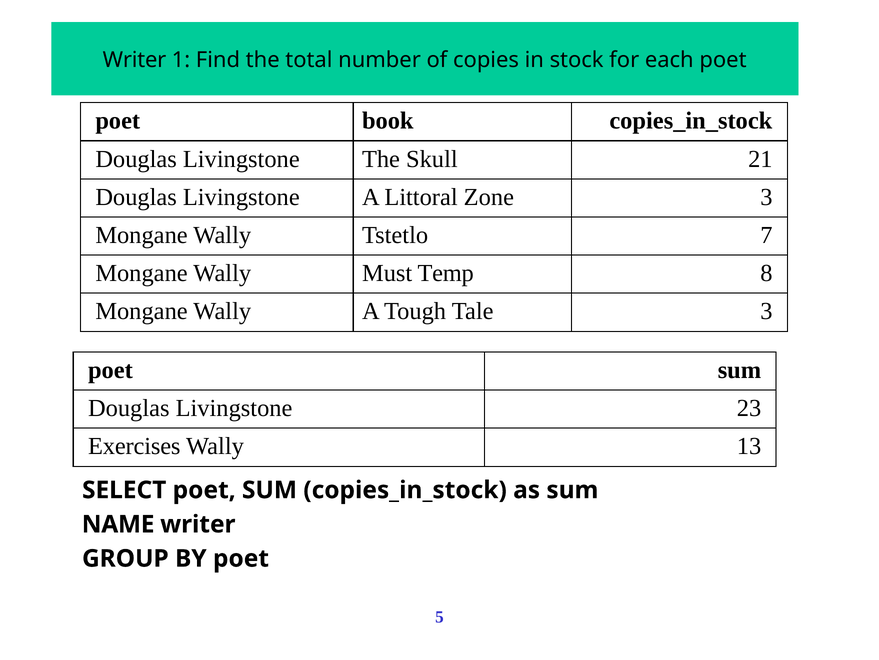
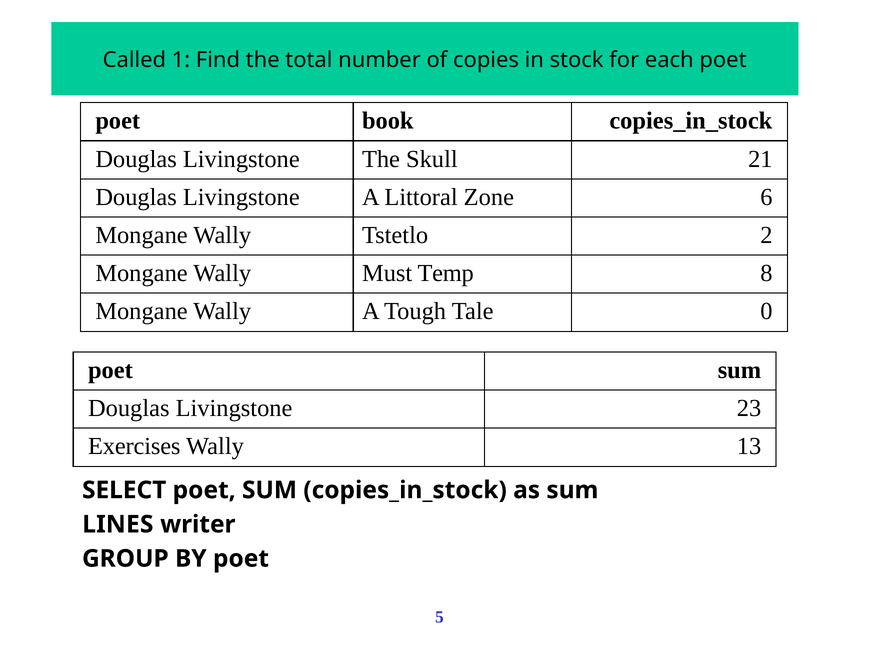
Writer: Writer -> Called (134, 60)
Zone 3: 3 -> 6 (766, 197)
7: 7 -> 2 (766, 235)
Tale 3: 3 -> 0 (766, 311)
NAME: NAME -> LINES (118, 524)
